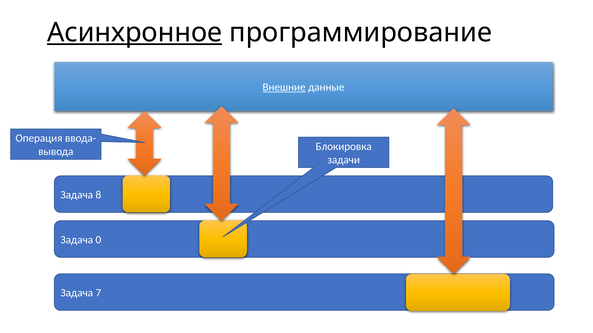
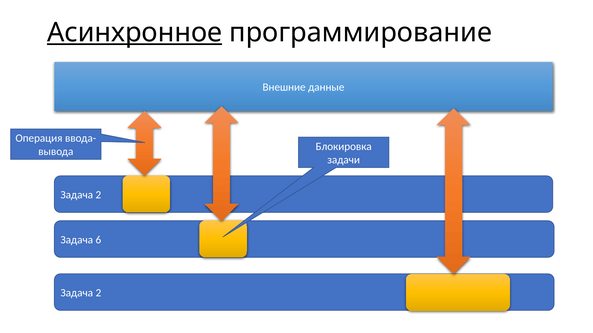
Внешние underline: present -> none (284, 87)
8: 8 -> 2 (98, 195)
0: 0 -> 6 (98, 240)
7: 7 -> 2 (98, 293)
